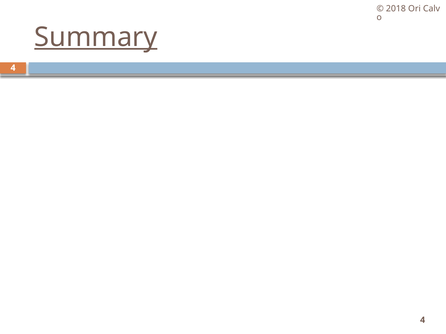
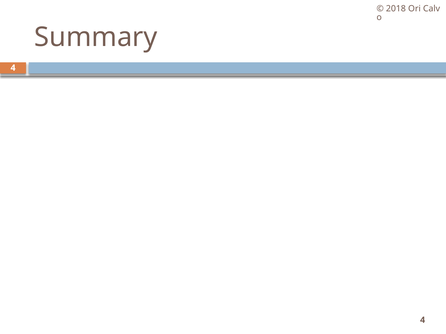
Summary underline: present -> none (96, 37)
